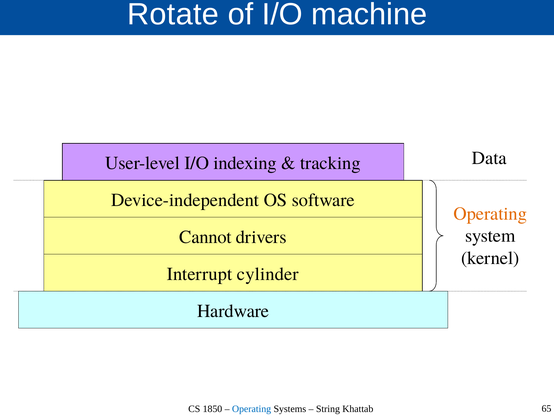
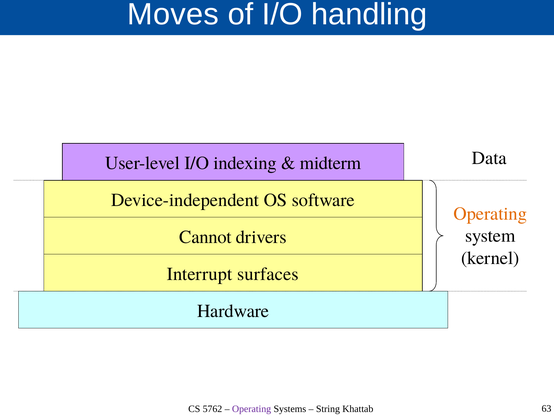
Rotate: Rotate -> Moves (173, 14)
machine: machine -> handling (369, 14)
tracking: tracking -> midterm (331, 163)
cylinder: cylinder -> surfaces (268, 274)
1850: 1850 -> 5762 (212, 408)
Operating colour: blue -> purple (252, 408)
65: 65 -> 63 (546, 408)
